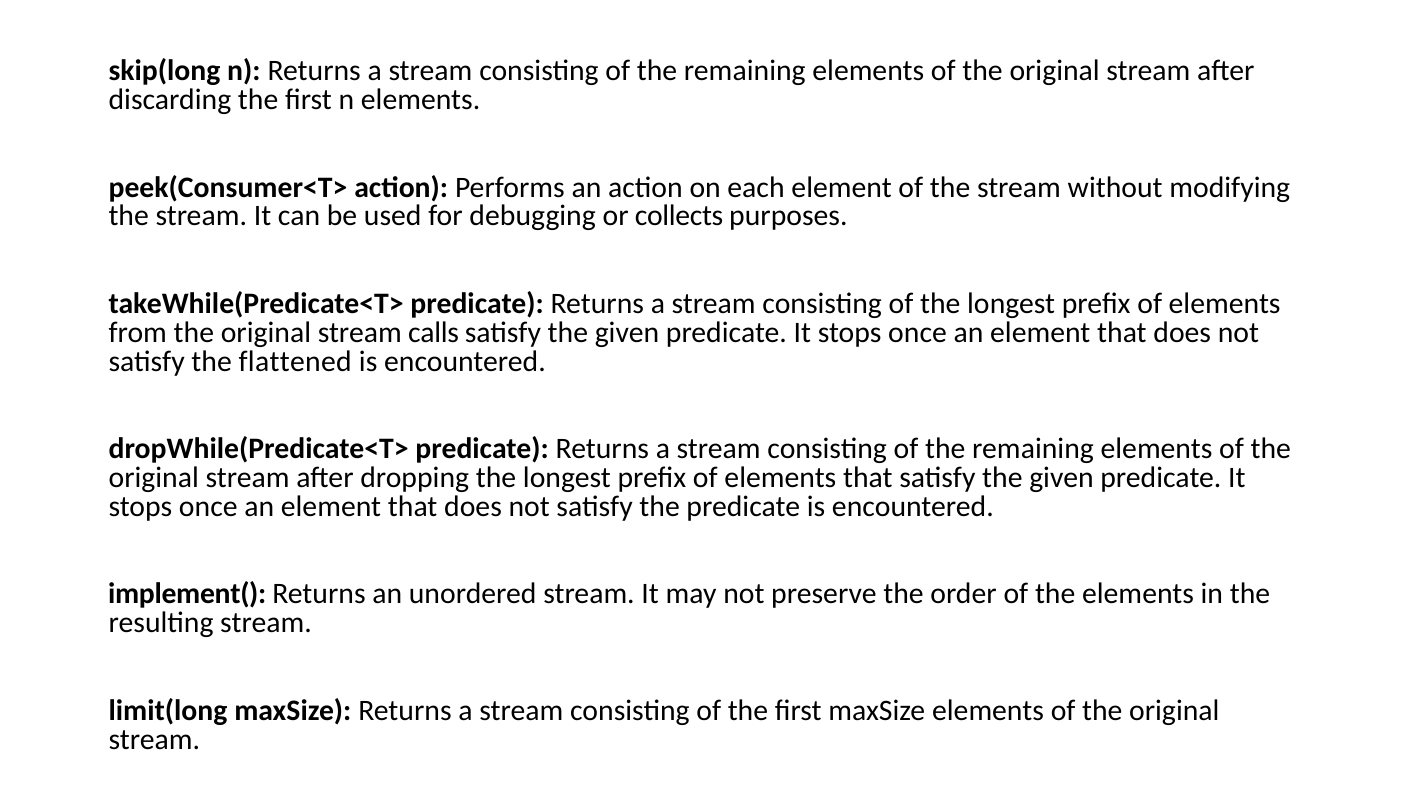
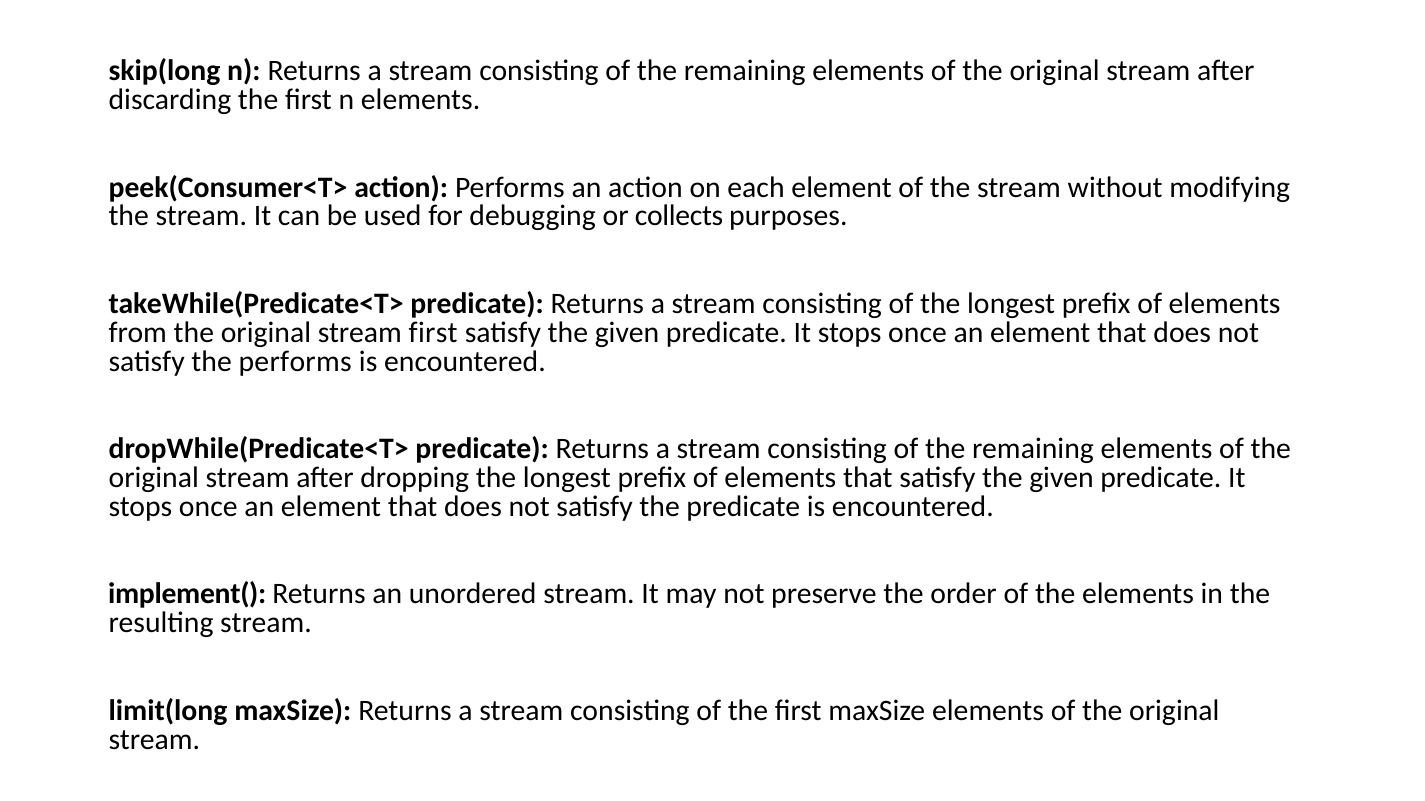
stream calls: calls -> first (433, 333)
the flattened: flattened -> performs (295, 362)
